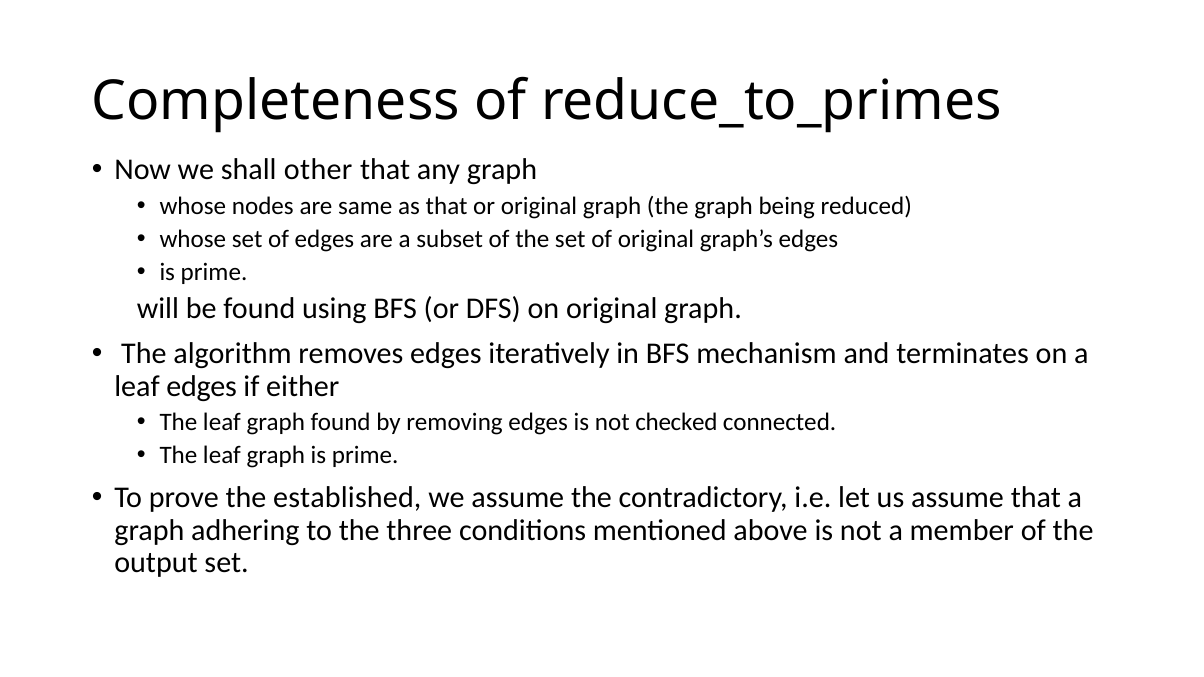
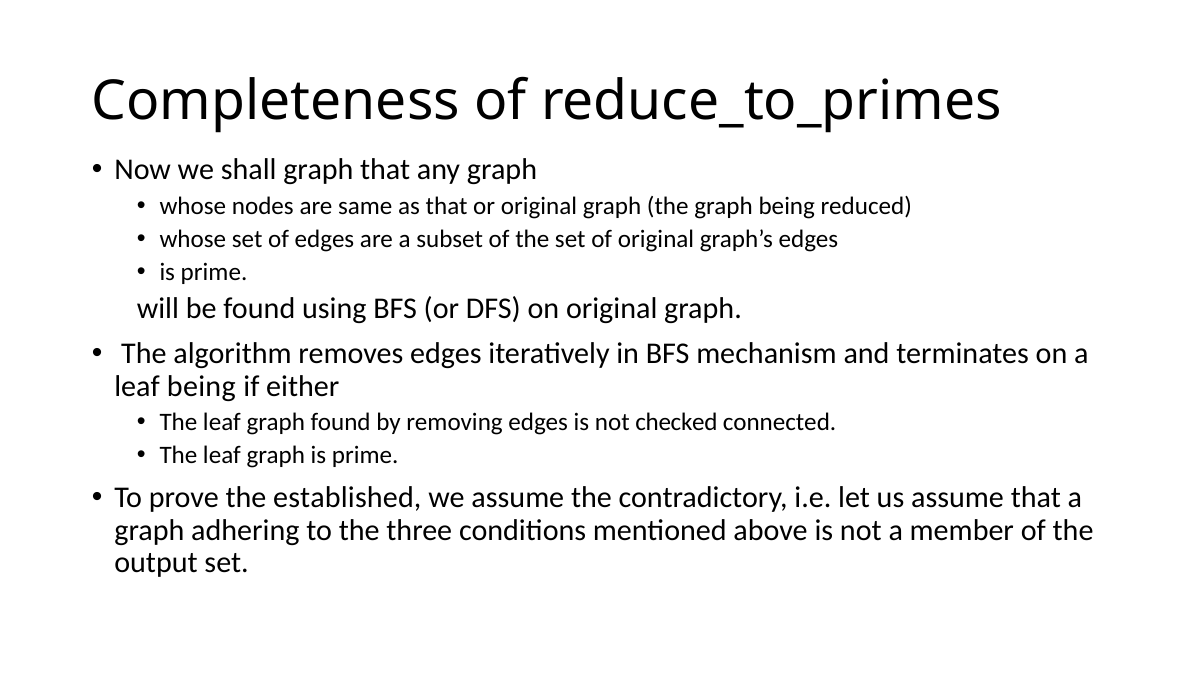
shall other: other -> graph (318, 170)
leaf edges: edges -> being (201, 386)
